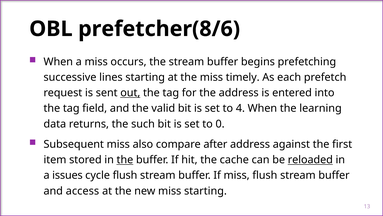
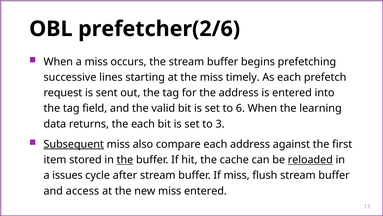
prefetcher(8/6: prefetcher(8/6 -> prefetcher(2/6 (159, 29)
out underline: present -> none (130, 93)
4: 4 -> 6 (240, 108)
the such: such -> each (143, 124)
0: 0 -> 3 (220, 124)
Subsequent underline: none -> present (74, 144)
compare after: after -> each (215, 144)
cycle flush: flush -> after (125, 175)
miss starting: starting -> entered (205, 190)
